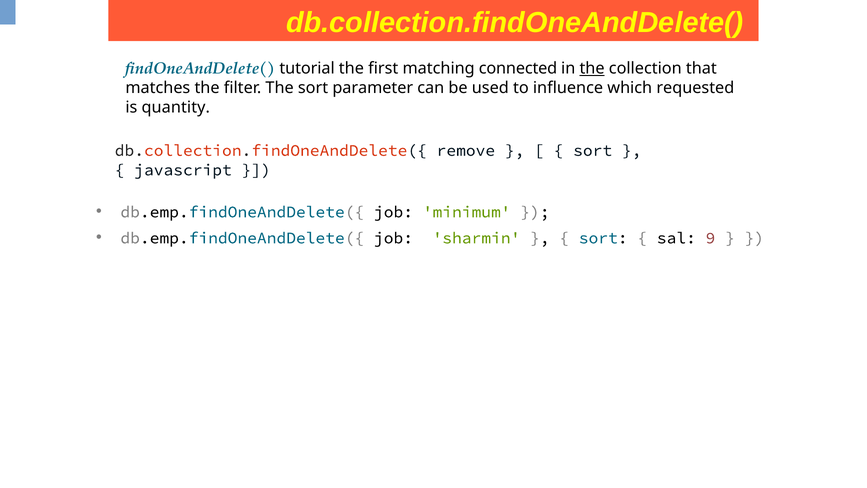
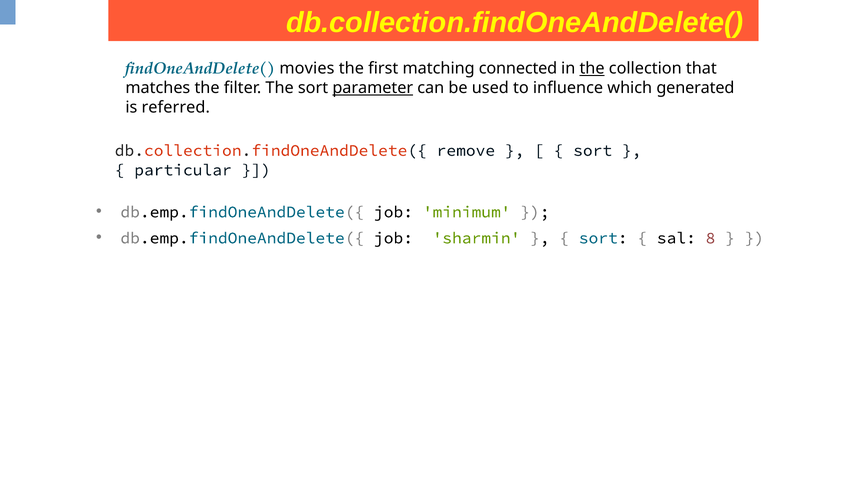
tutorial: tutorial -> movies (307, 68)
parameter underline: none -> present (373, 88)
requested: requested -> generated (695, 88)
quantity: quantity -> referred (176, 107)
javascript: javascript -> particular (183, 170)
9: 9 -> 8 (710, 238)
